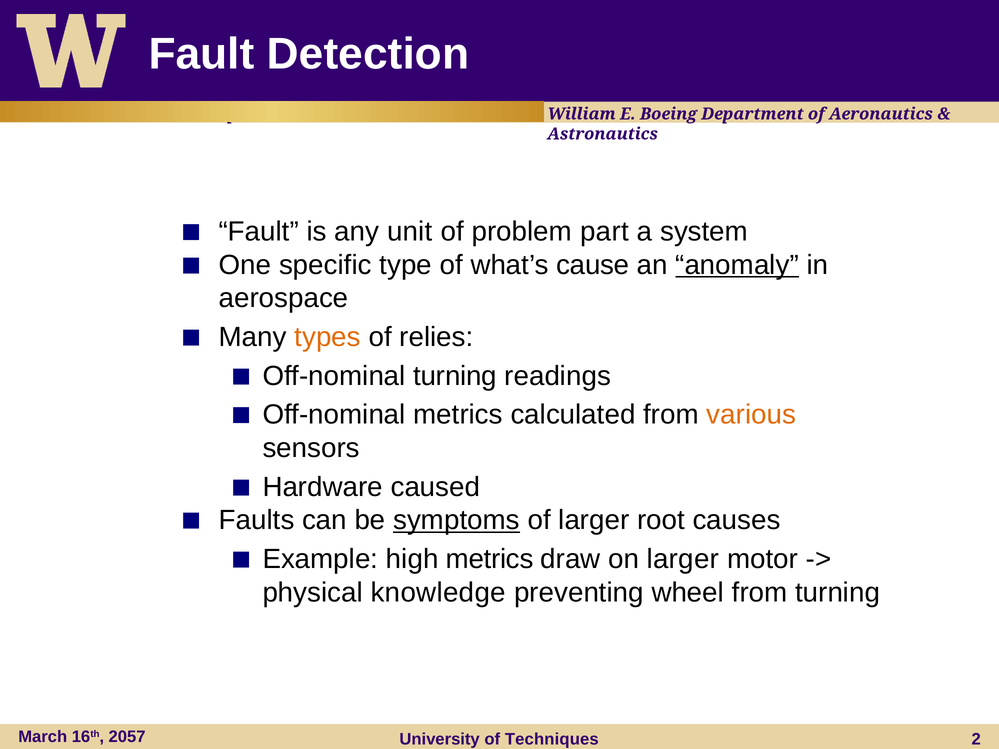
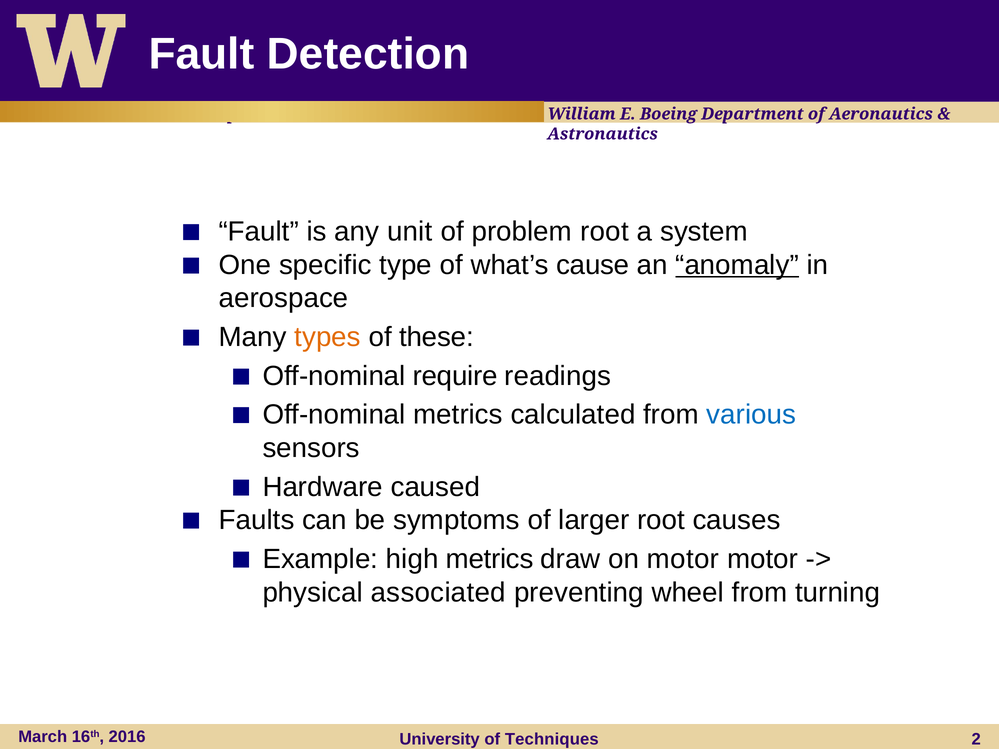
problem part: part -> root (604, 232)
relies: relies -> these (437, 337)
Off-nominal turning: turning -> require (455, 376)
various colour: orange -> blue (751, 415)
symptoms underline: present -> none (456, 520)
on larger: larger -> motor (683, 559)
knowledge: knowledge -> associated (438, 593)
2057: 2057 -> 2016 (127, 737)
